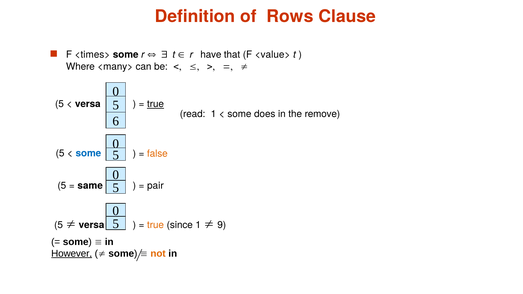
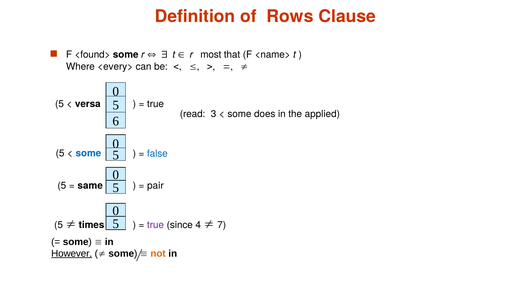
<times>: <times> -> <found> (92, 55)
have: have -> most (211, 55)
<value>: <value> -> <name> (273, 55)
<many>: <many> -> <every> (115, 67)
true underline: present -> none (155, 104)
read 1: 1 -> 3 (214, 114)
remove: remove -> applied (322, 114)
false colour: orange -> blue (157, 154)
versa: versa -> times (91, 225)
true colour: orange -> purple (155, 225)
since 1: 1 -> 4 (198, 225)
9: 9 -> 7 (222, 225)
